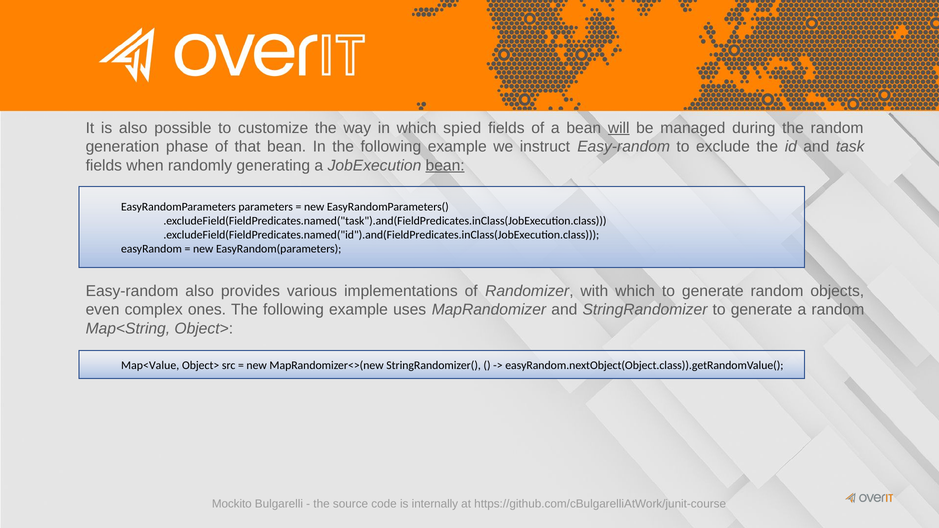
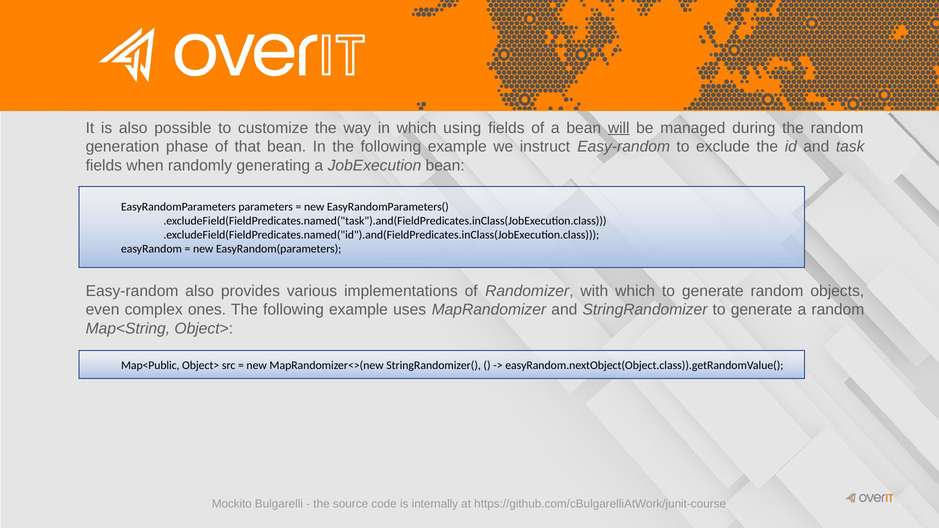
spied: spied -> using (462, 128)
bean underline: present -> none (445, 165)
Map<Value: Map<Value -> Map<Public (150, 366)
